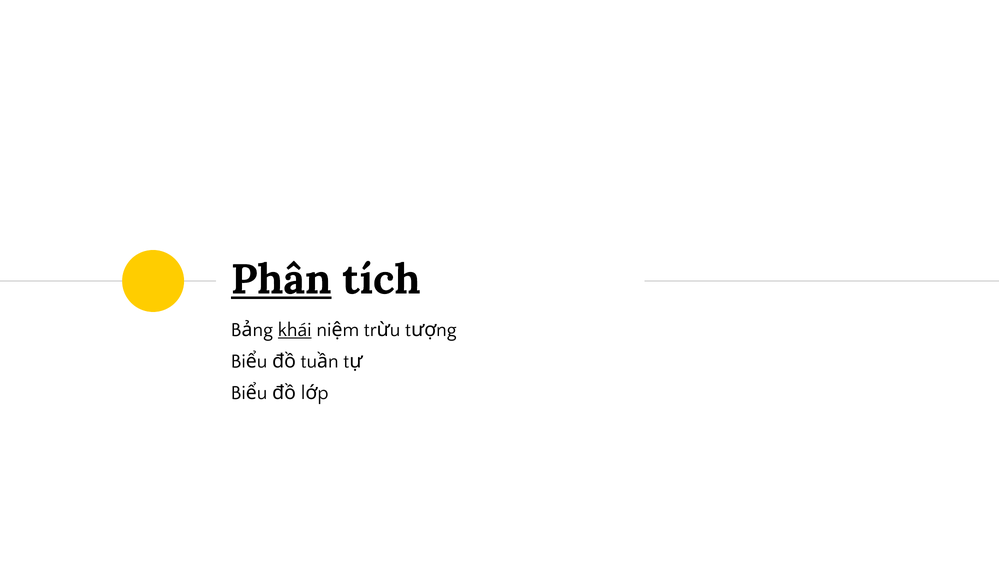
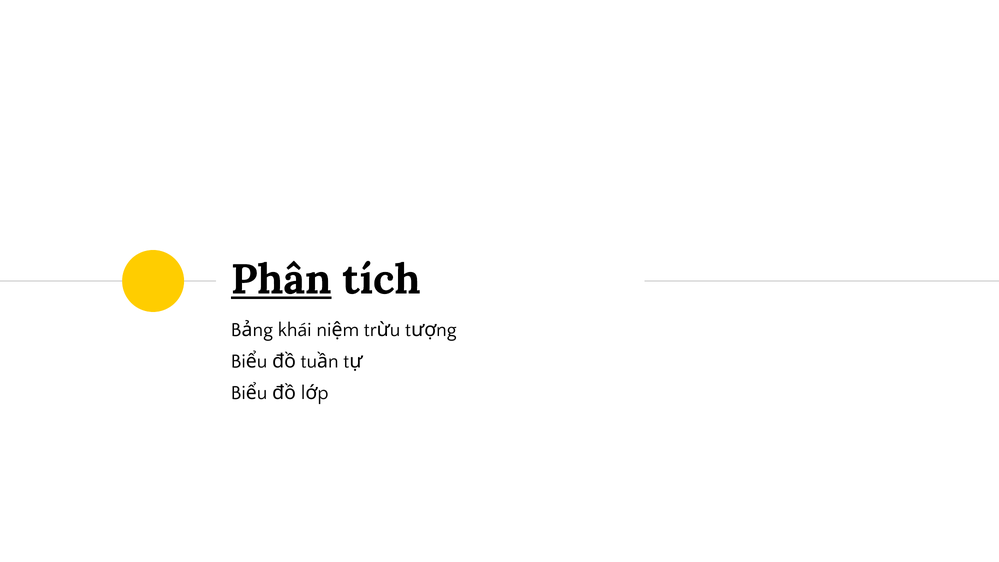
khái underline: present -> none (295, 330)
